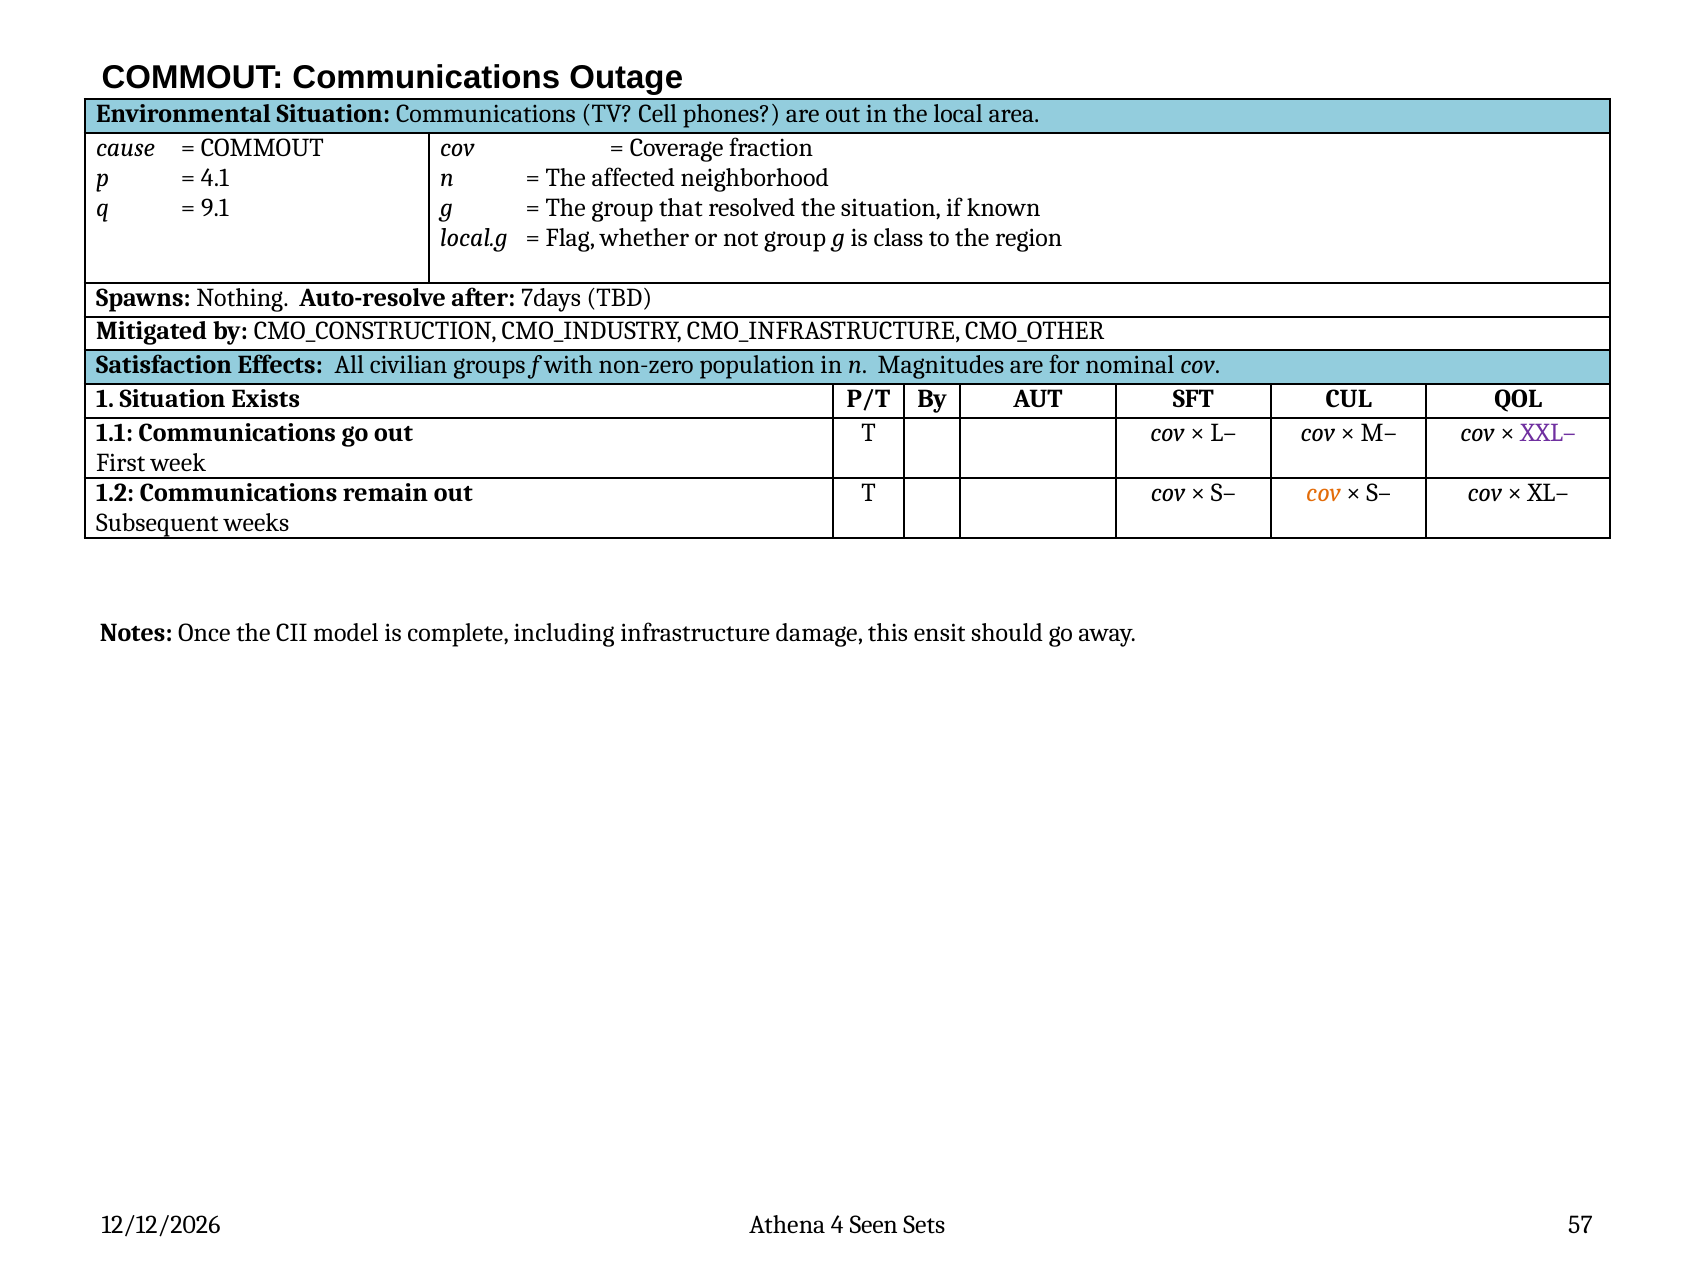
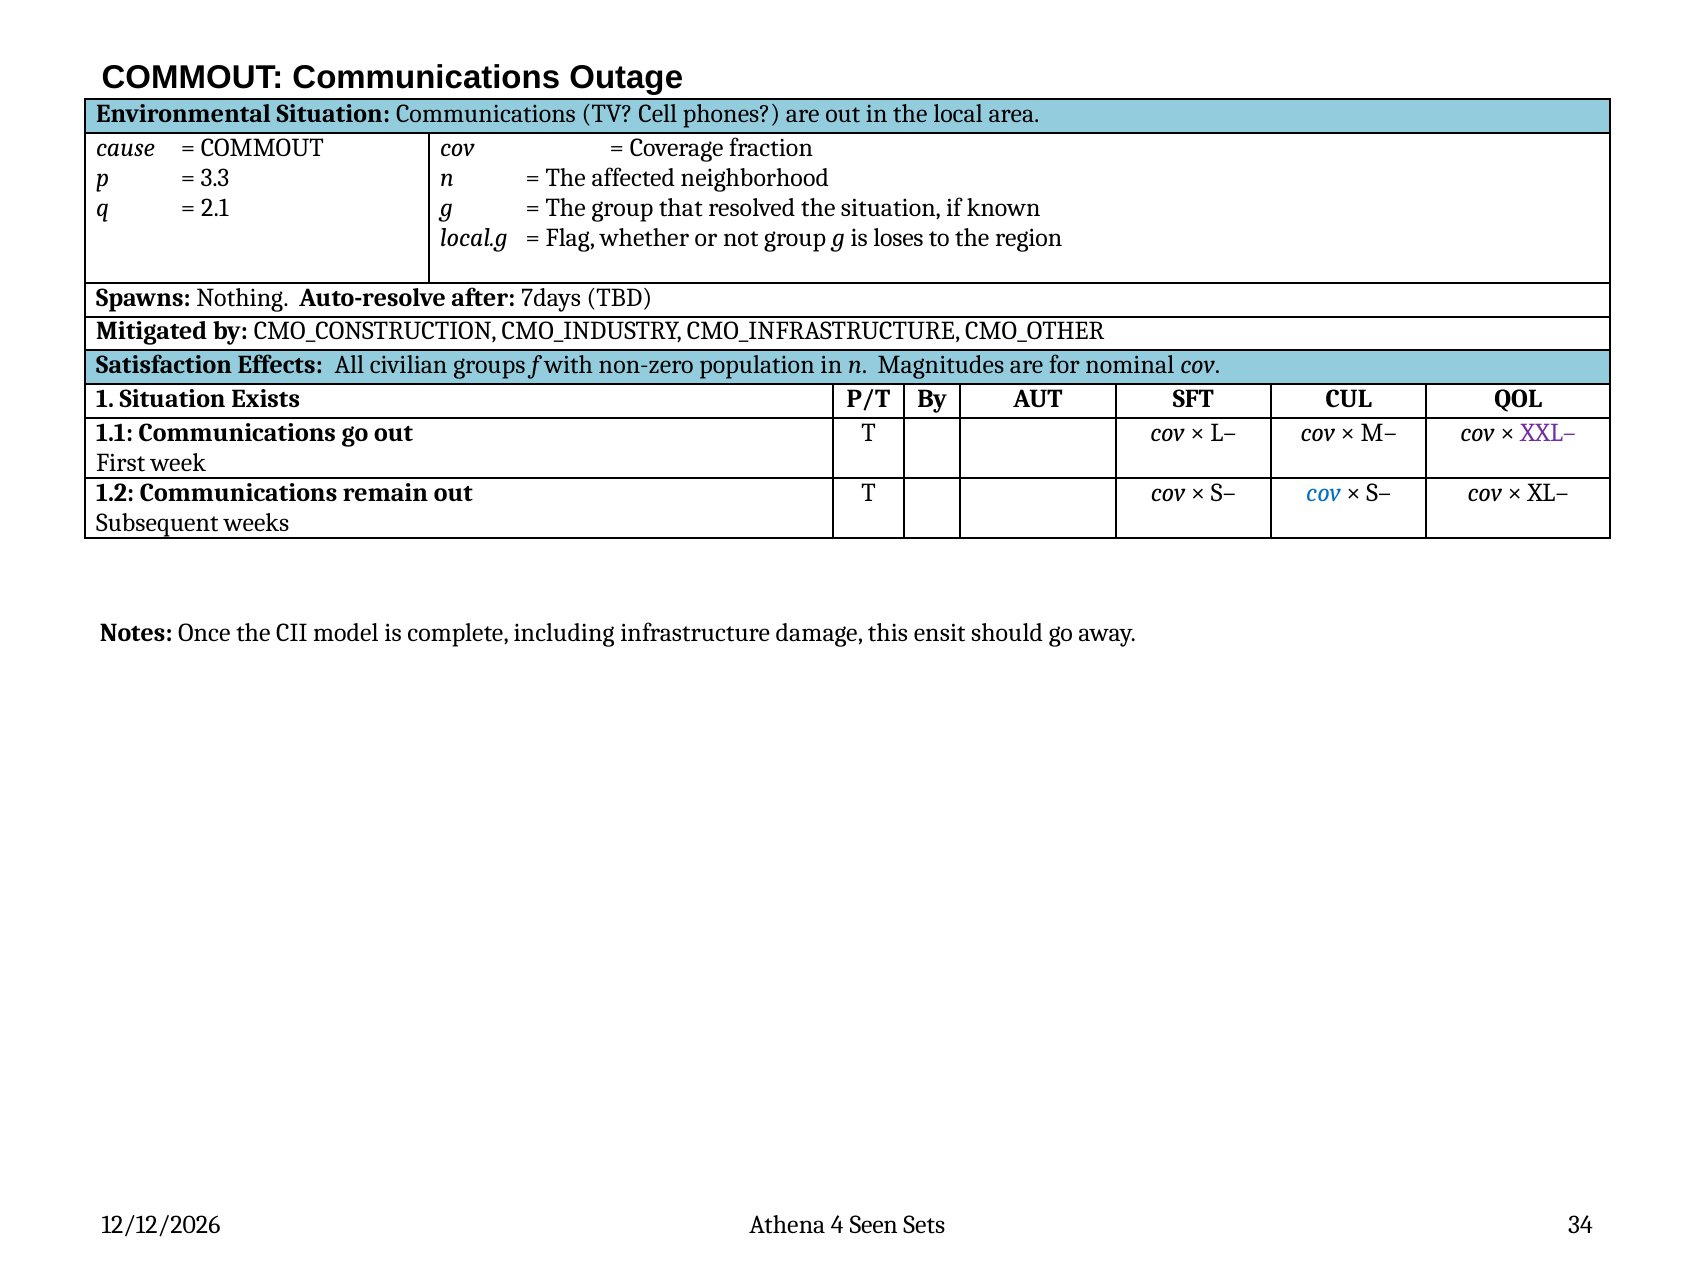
4.1: 4.1 -> 3.3 (215, 178)
9.1: 9.1 -> 2.1 (215, 208)
class: class -> loses (899, 238)
cov colour: orange -> blue (1323, 493)
57: 57 -> 34 (1581, 1225)
